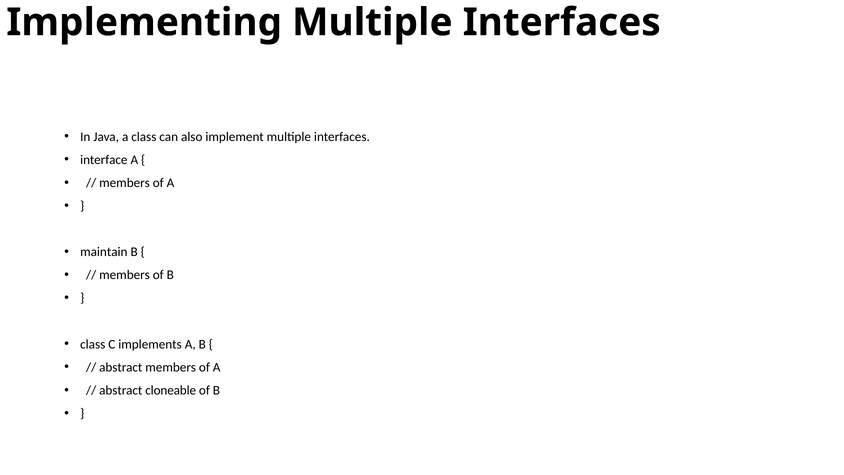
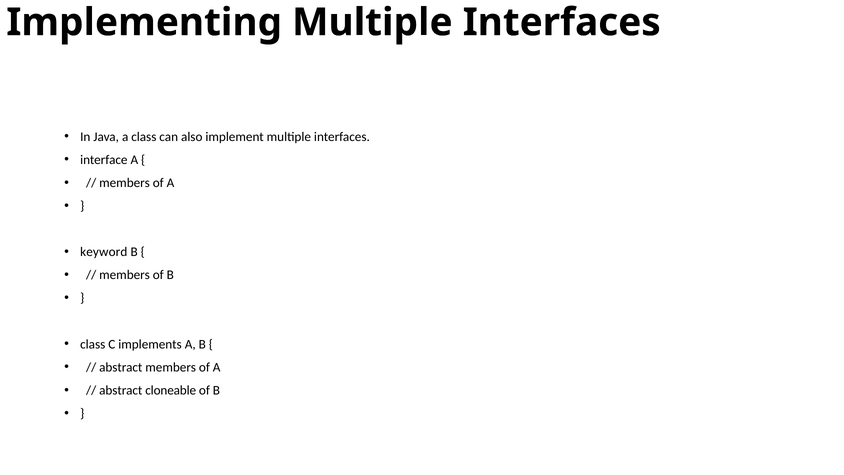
maintain: maintain -> keyword (104, 252)
